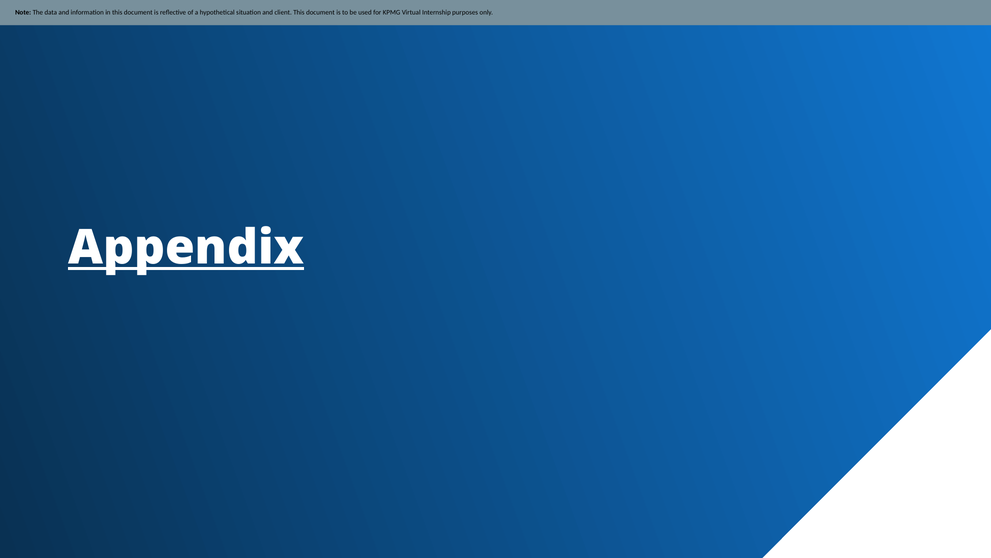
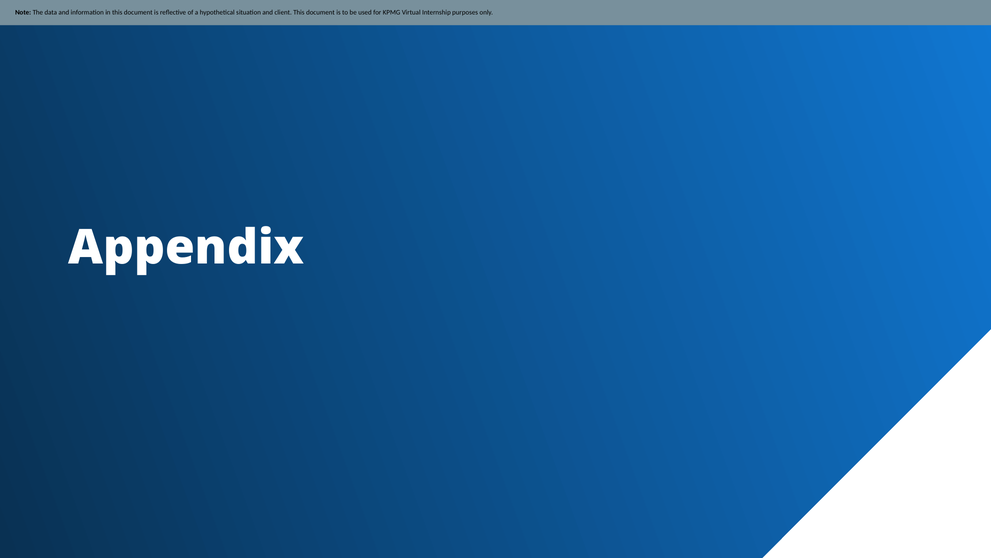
Appendix underline: present -> none (186, 248)
